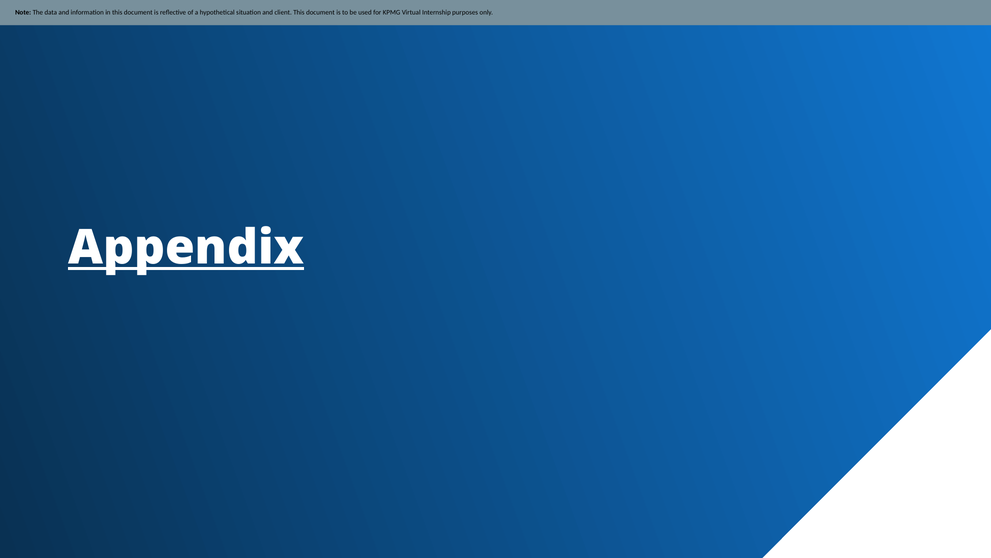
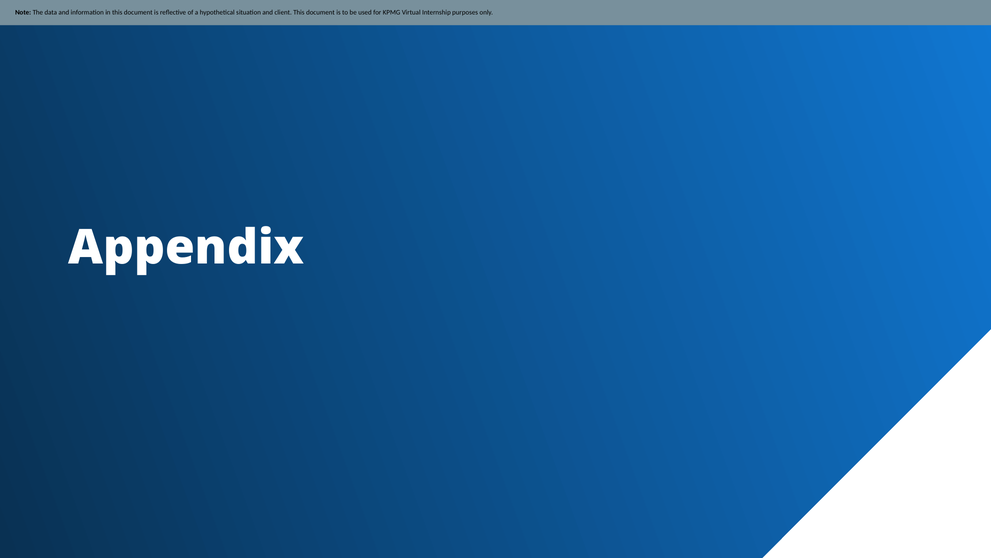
Appendix underline: present -> none (186, 248)
